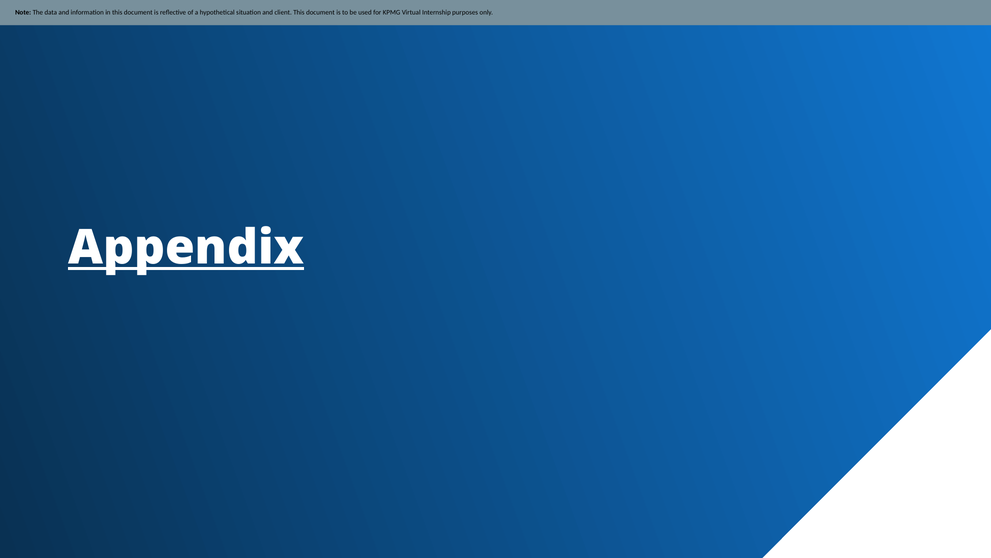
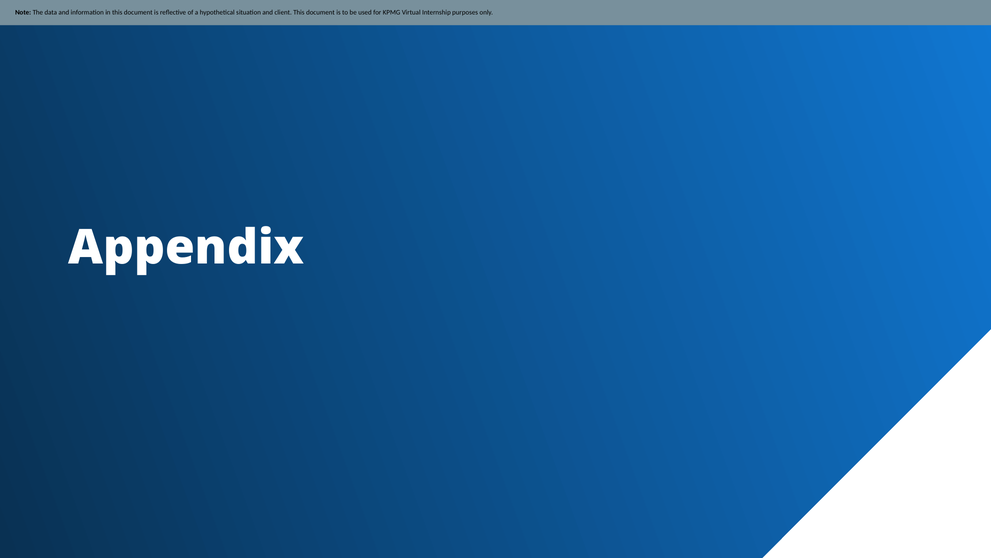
Appendix underline: present -> none (186, 248)
